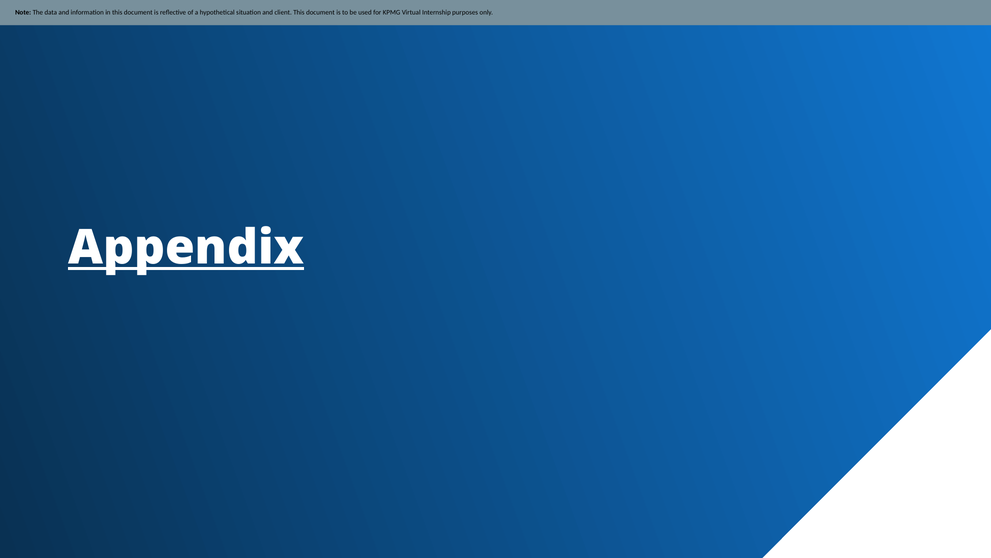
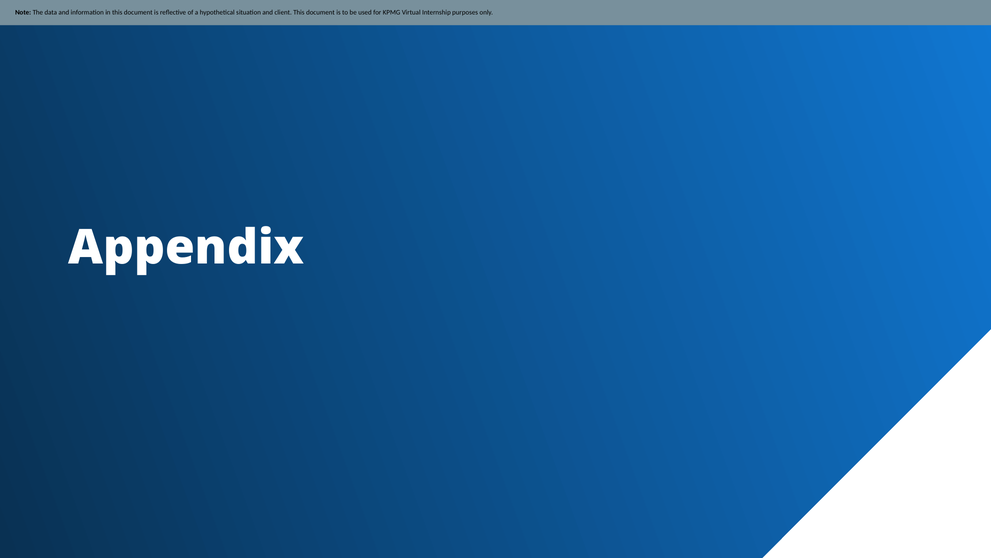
Appendix underline: present -> none (186, 248)
